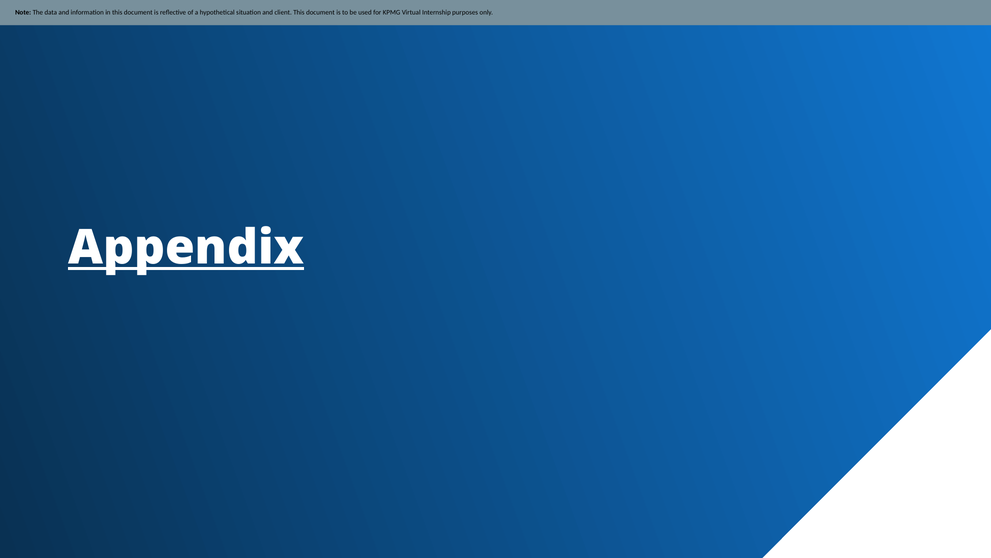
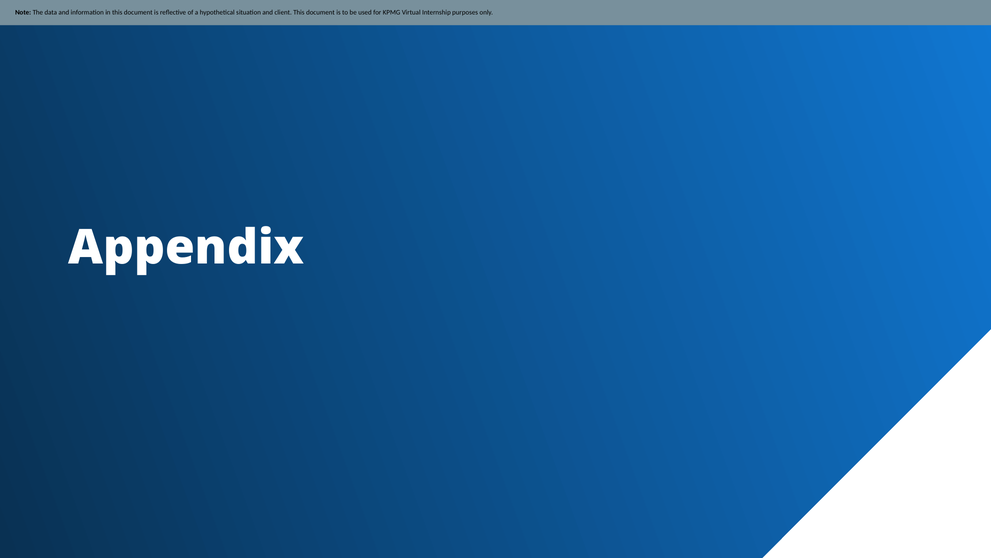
Appendix underline: present -> none (186, 248)
